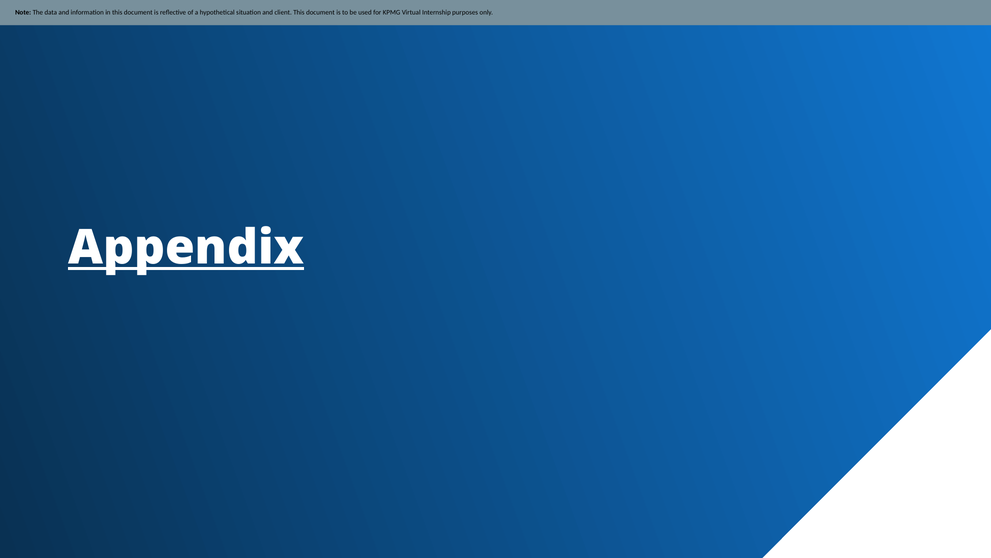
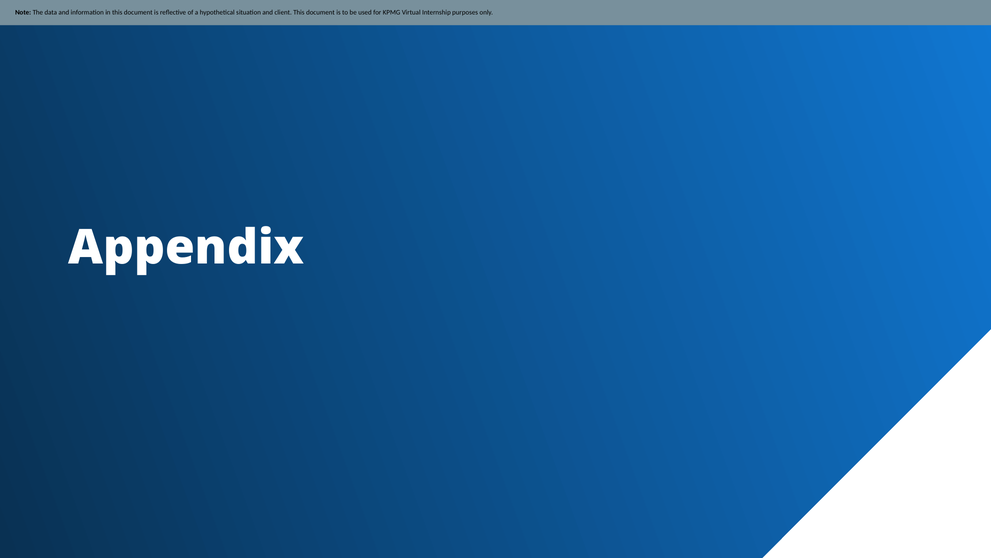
Appendix underline: present -> none (186, 248)
